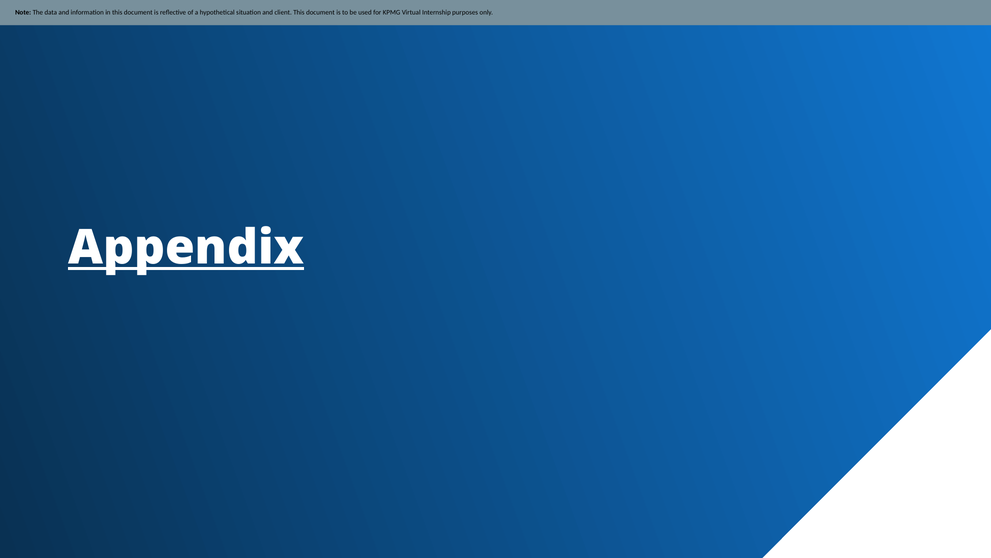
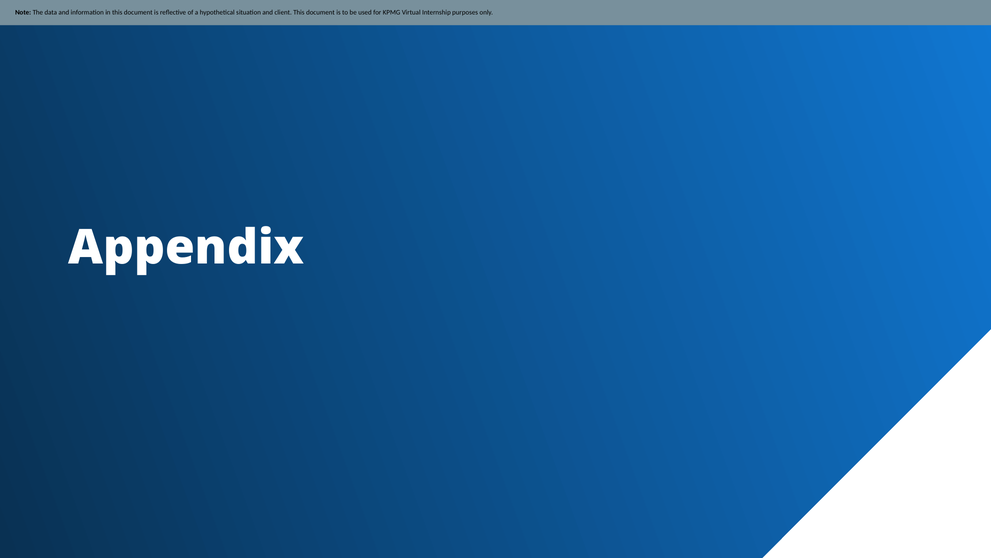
Appendix underline: present -> none (186, 248)
